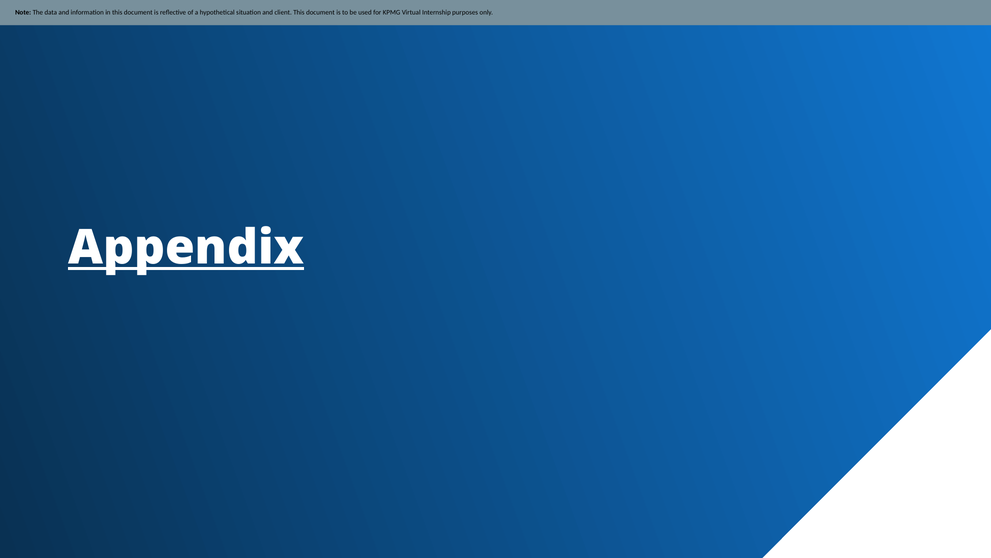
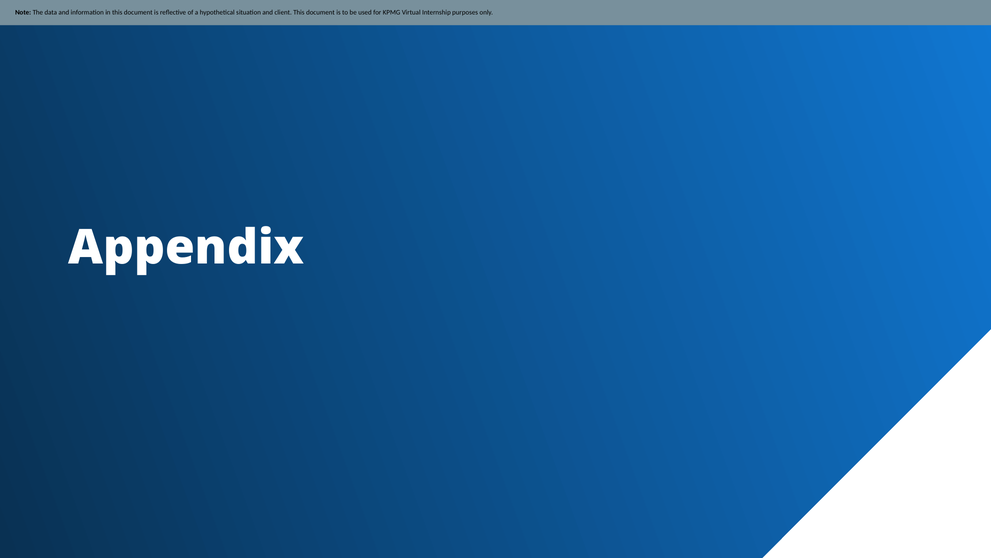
Appendix underline: present -> none (186, 248)
